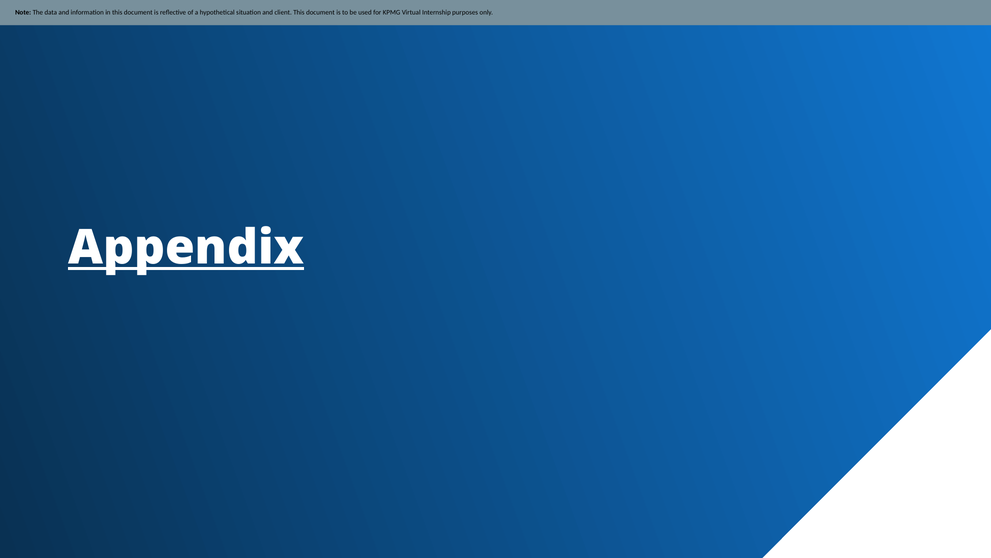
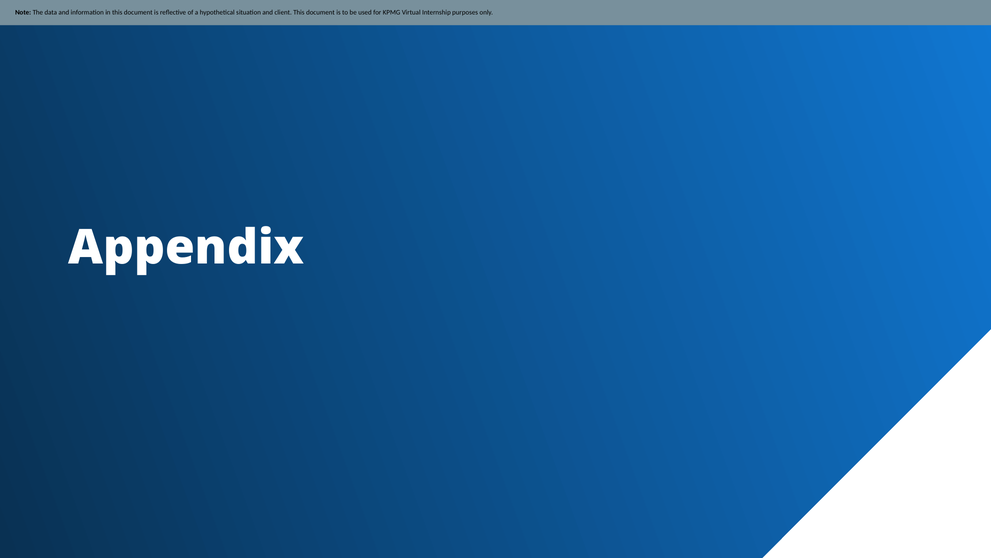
Appendix underline: present -> none (186, 248)
